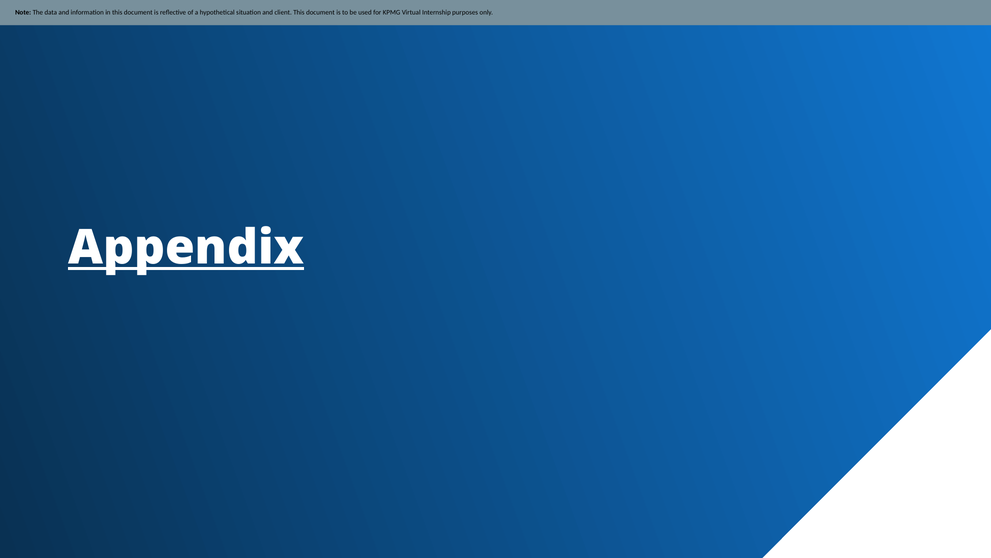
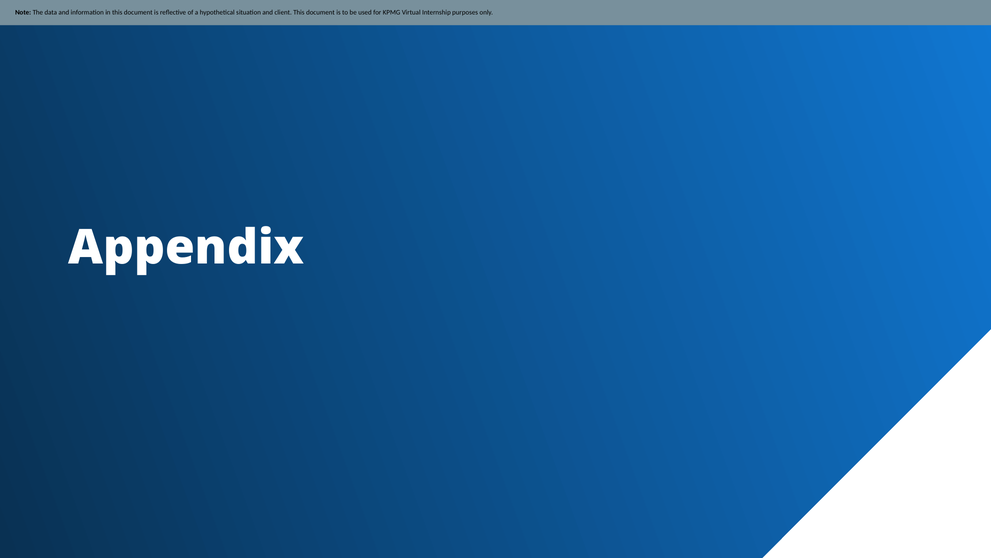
Appendix underline: present -> none (186, 248)
